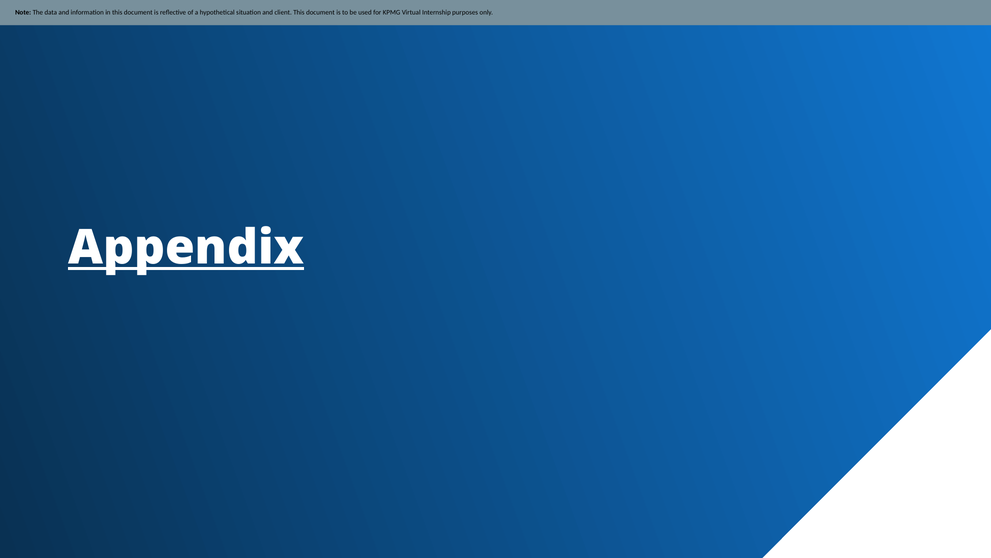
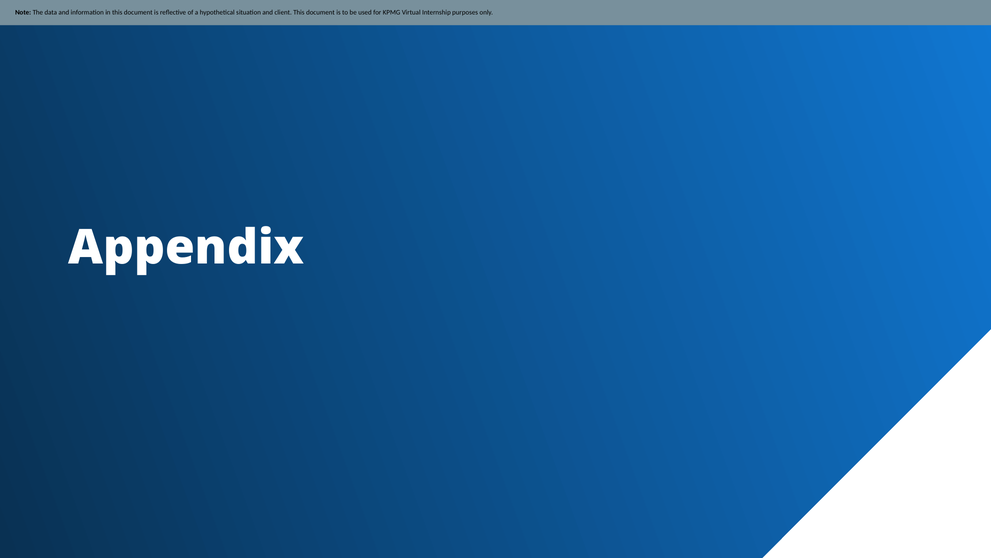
Appendix underline: present -> none (186, 248)
